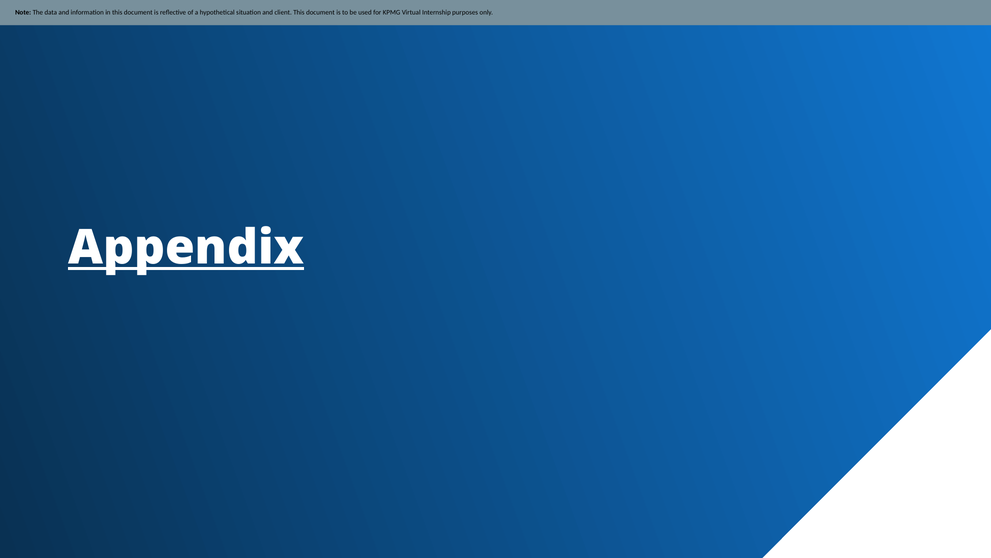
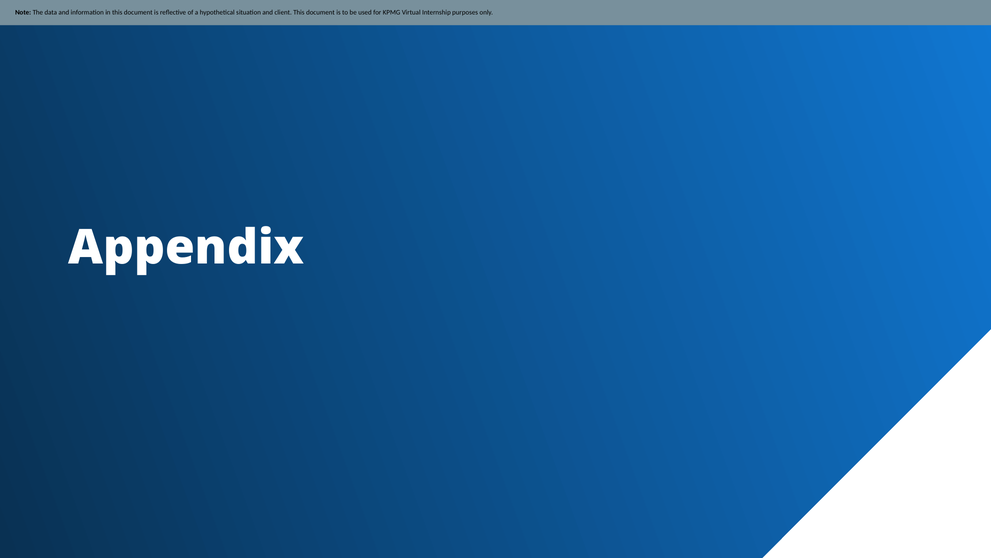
Appendix underline: present -> none (186, 248)
